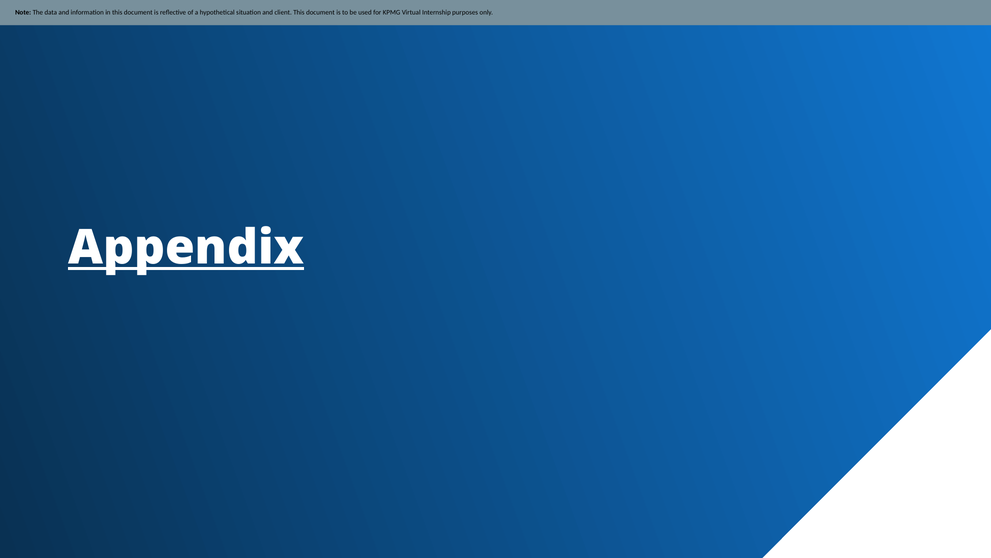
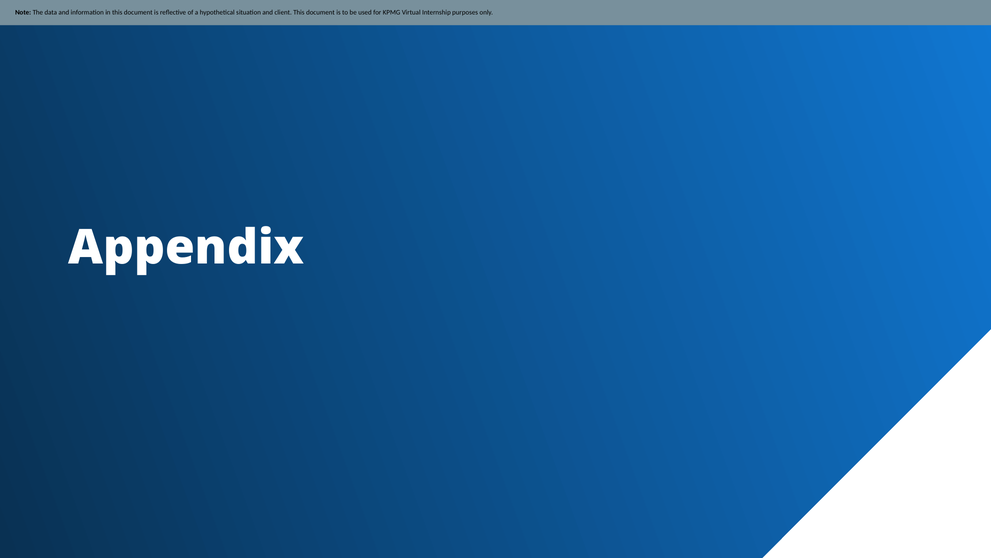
Appendix underline: present -> none (186, 248)
